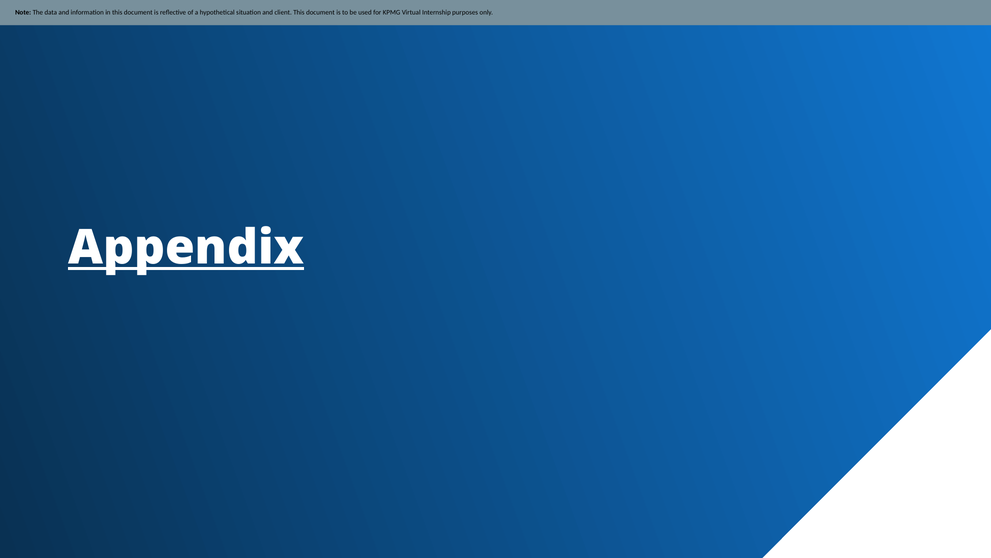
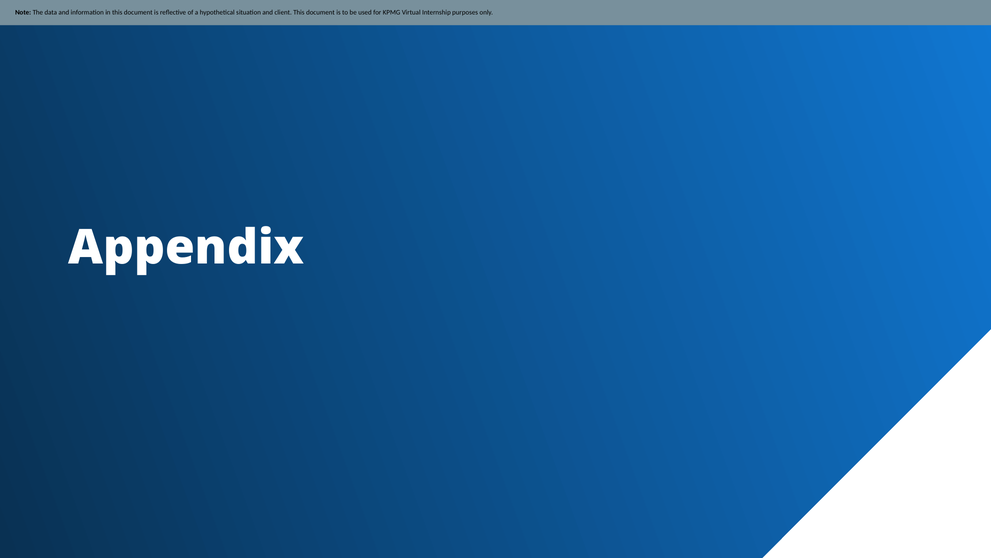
Appendix underline: present -> none (186, 248)
